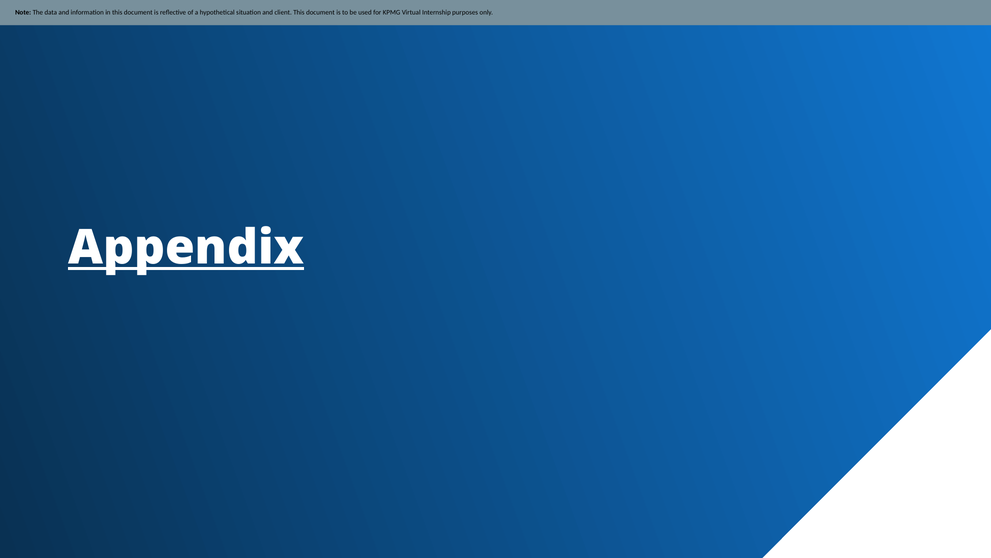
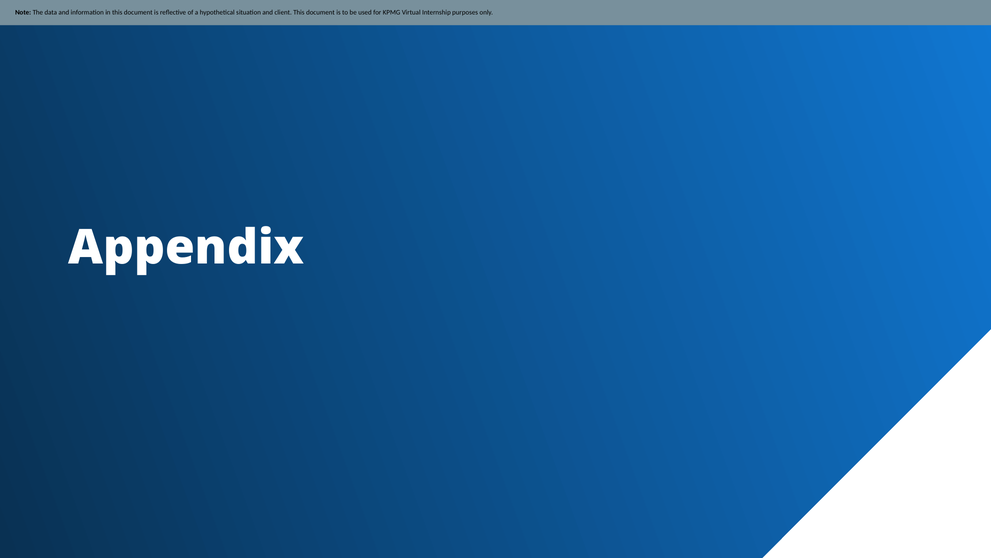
Appendix underline: present -> none (186, 248)
